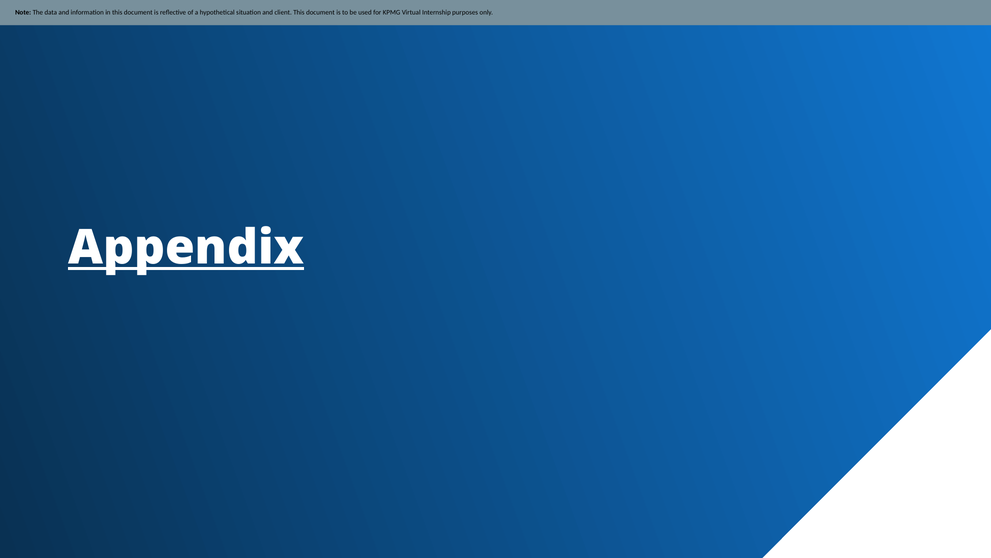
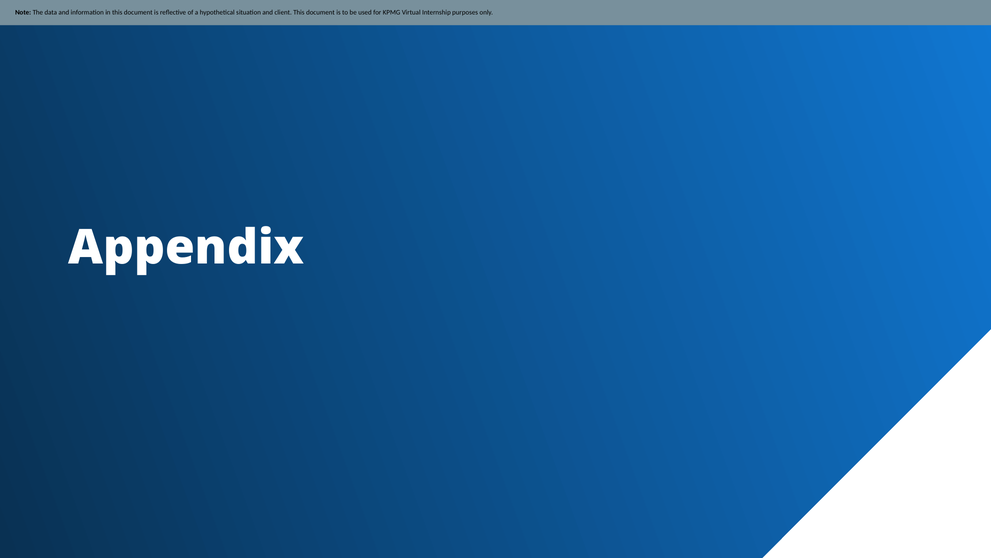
Appendix underline: present -> none (186, 248)
